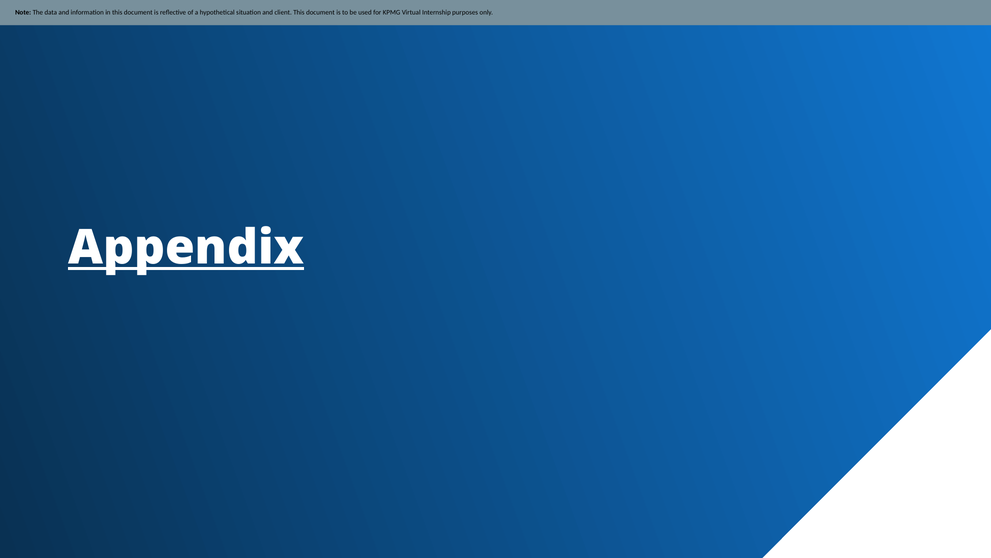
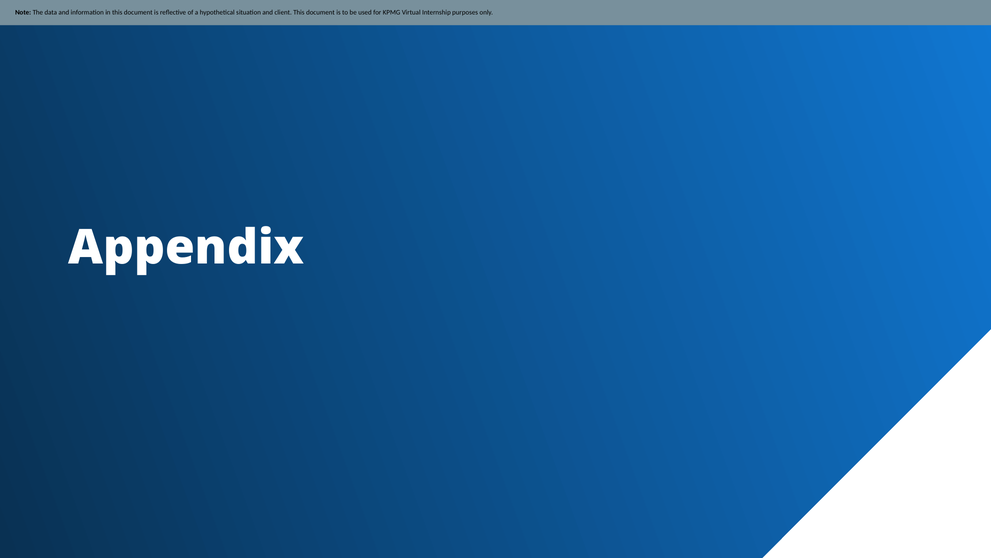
Appendix underline: present -> none (186, 248)
